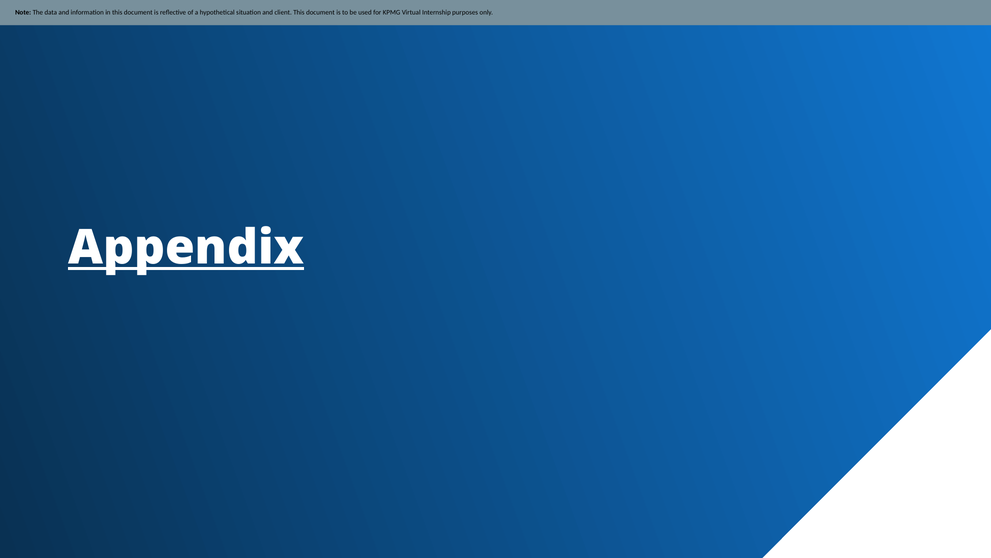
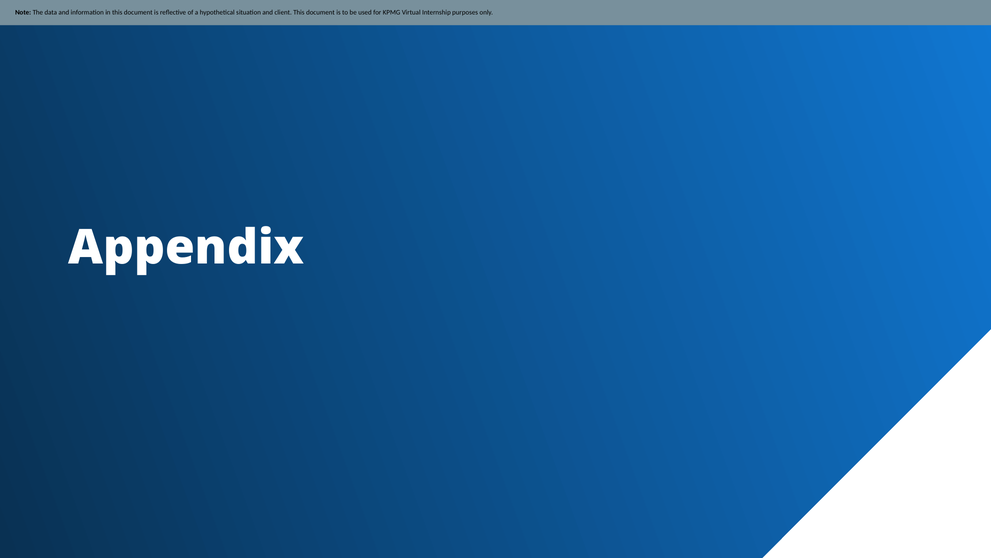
Appendix underline: present -> none (186, 248)
